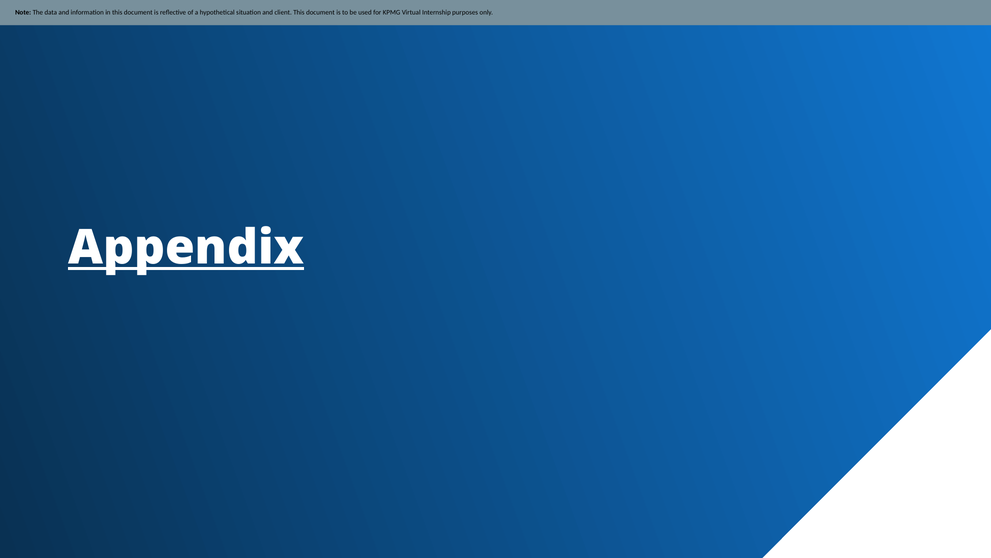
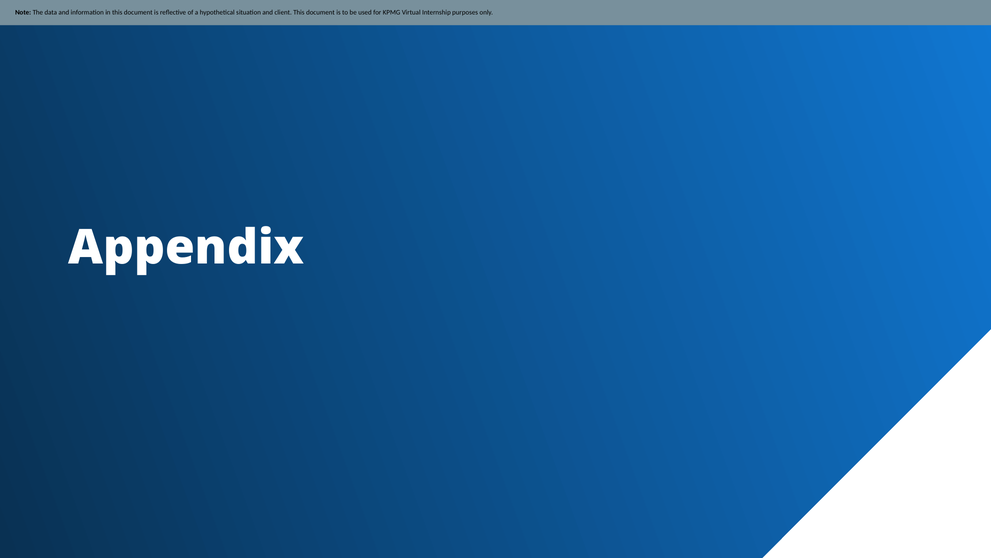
Appendix underline: present -> none (186, 248)
